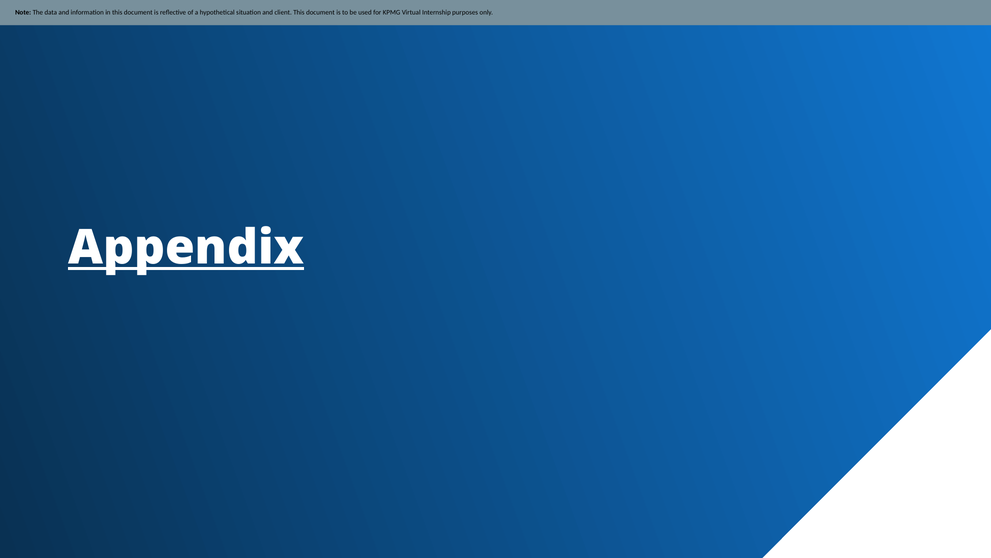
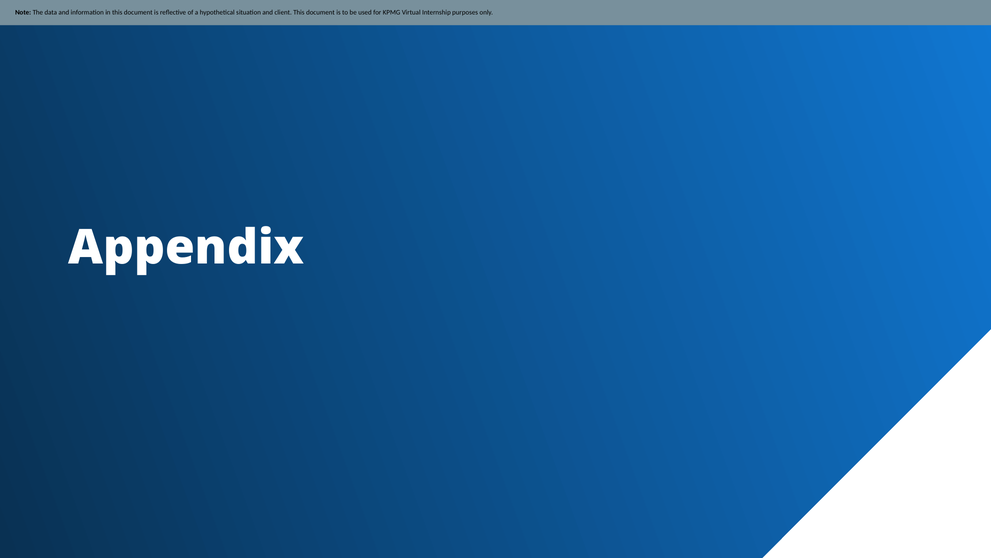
Appendix underline: present -> none (186, 248)
